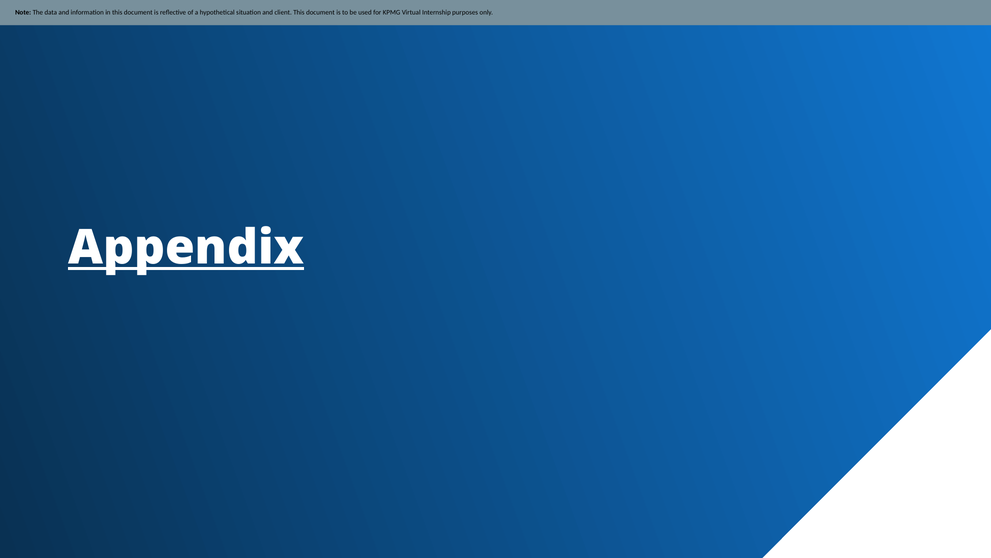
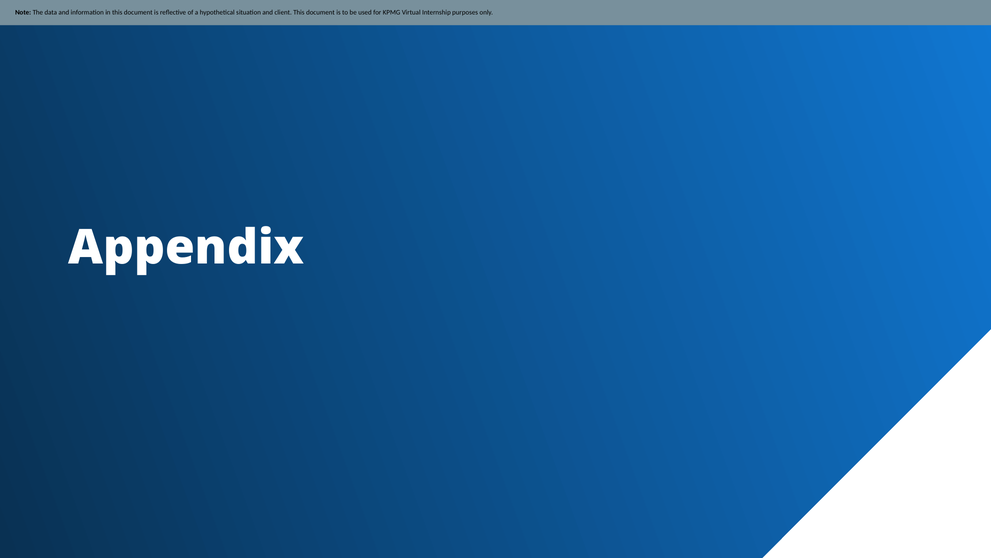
Appendix underline: present -> none (186, 248)
